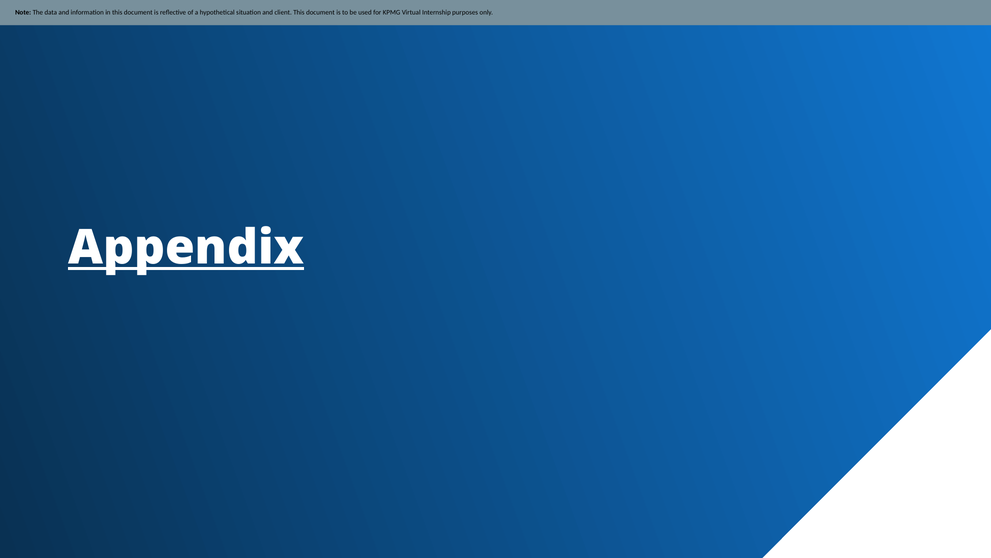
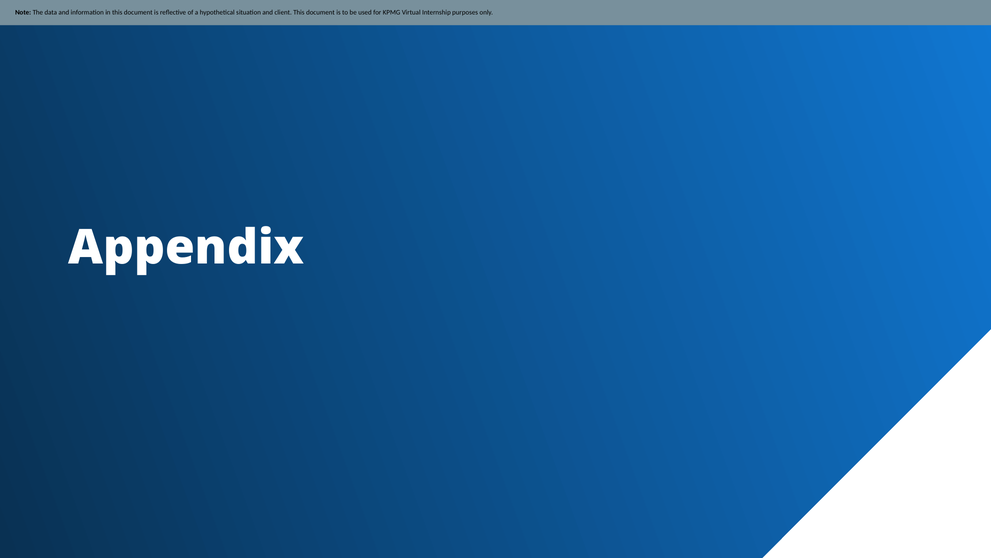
Appendix underline: present -> none (186, 248)
